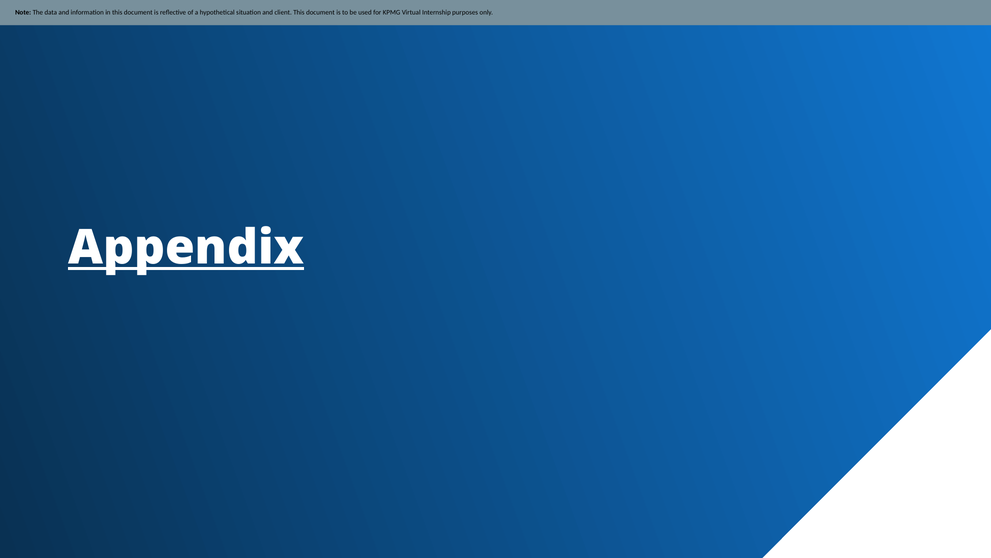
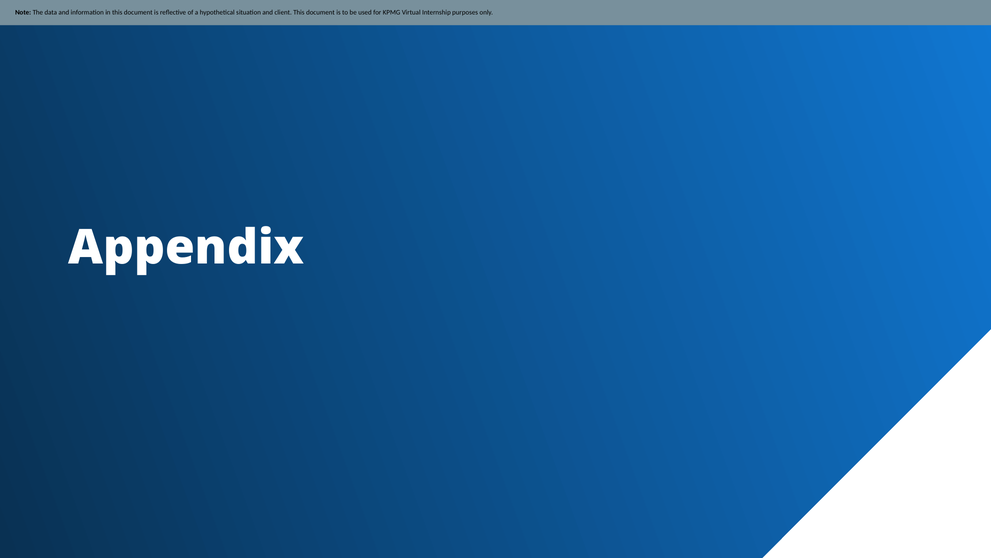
Appendix underline: present -> none (186, 248)
